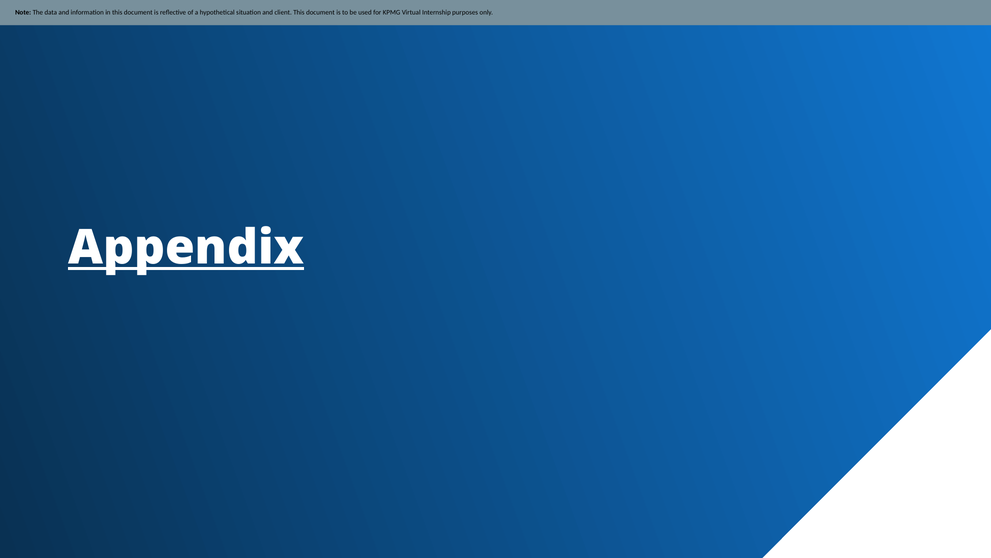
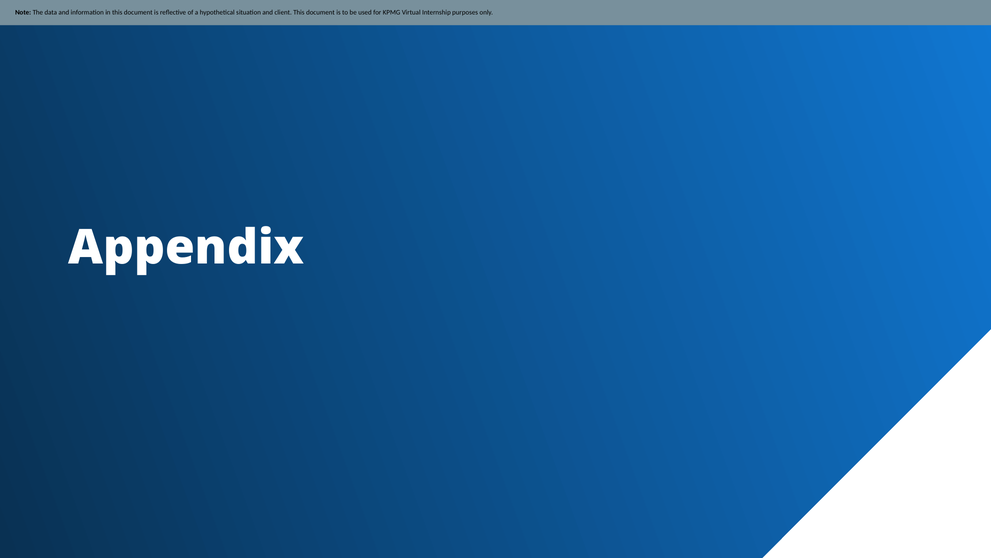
Appendix underline: present -> none (186, 248)
